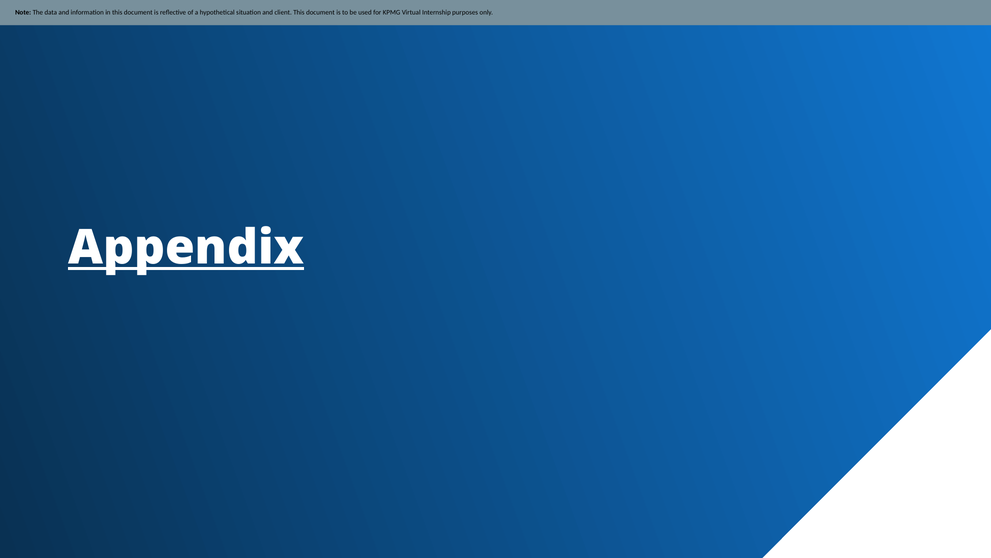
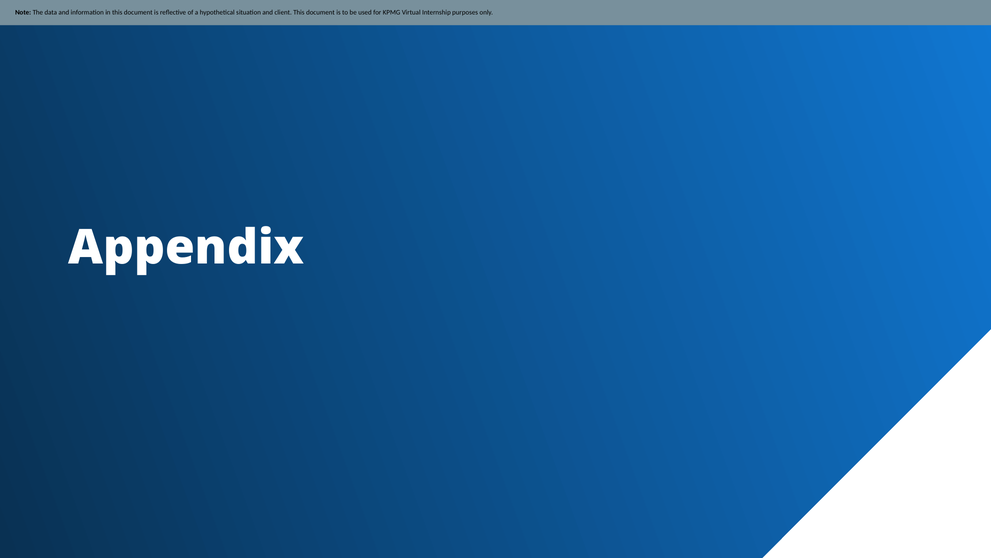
Appendix underline: present -> none (186, 248)
